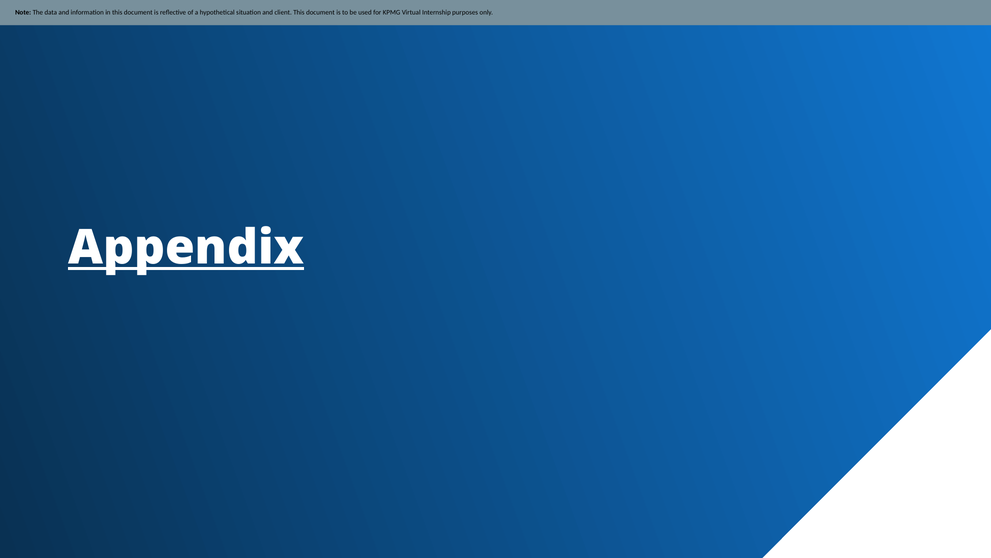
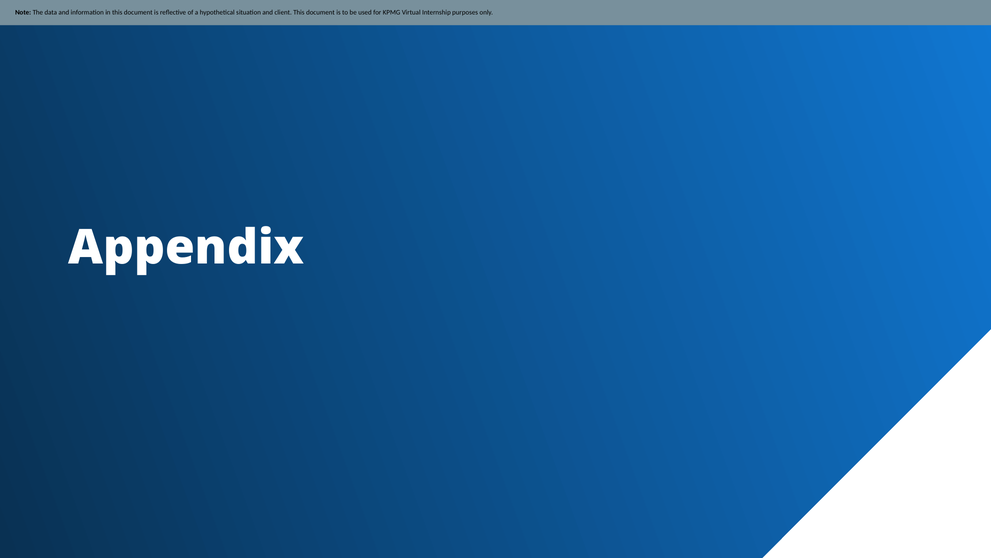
Appendix underline: present -> none (186, 248)
